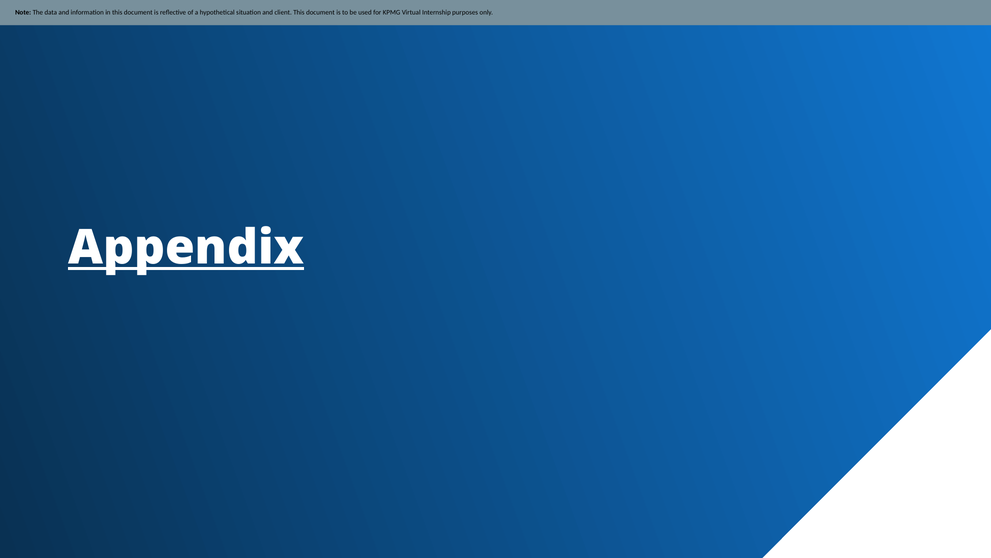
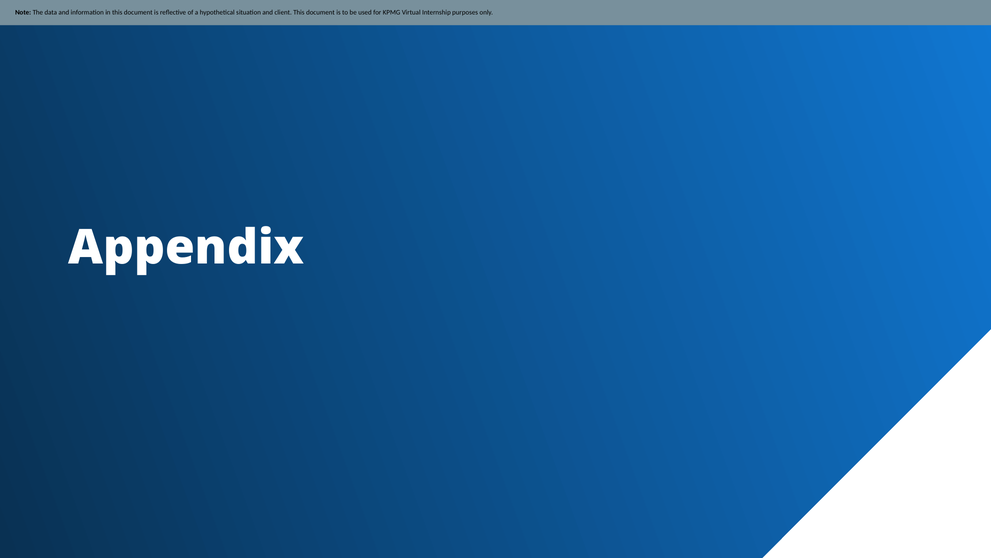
Appendix underline: present -> none (186, 248)
